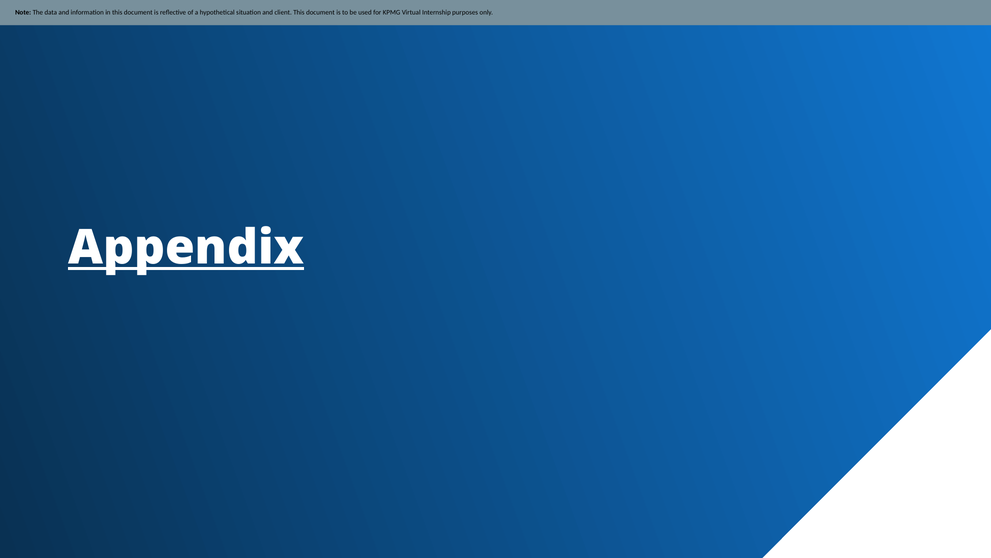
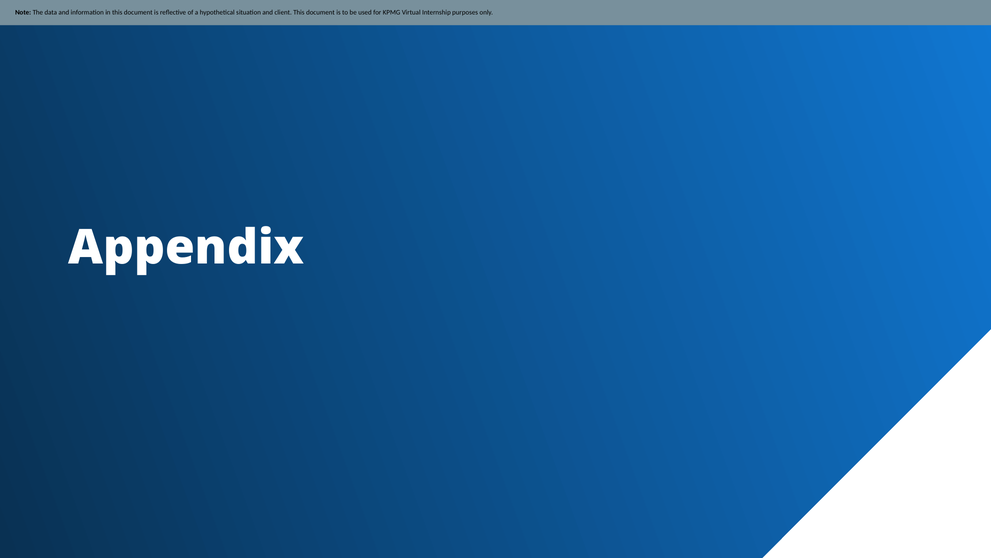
Appendix underline: present -> none (186, 248)
